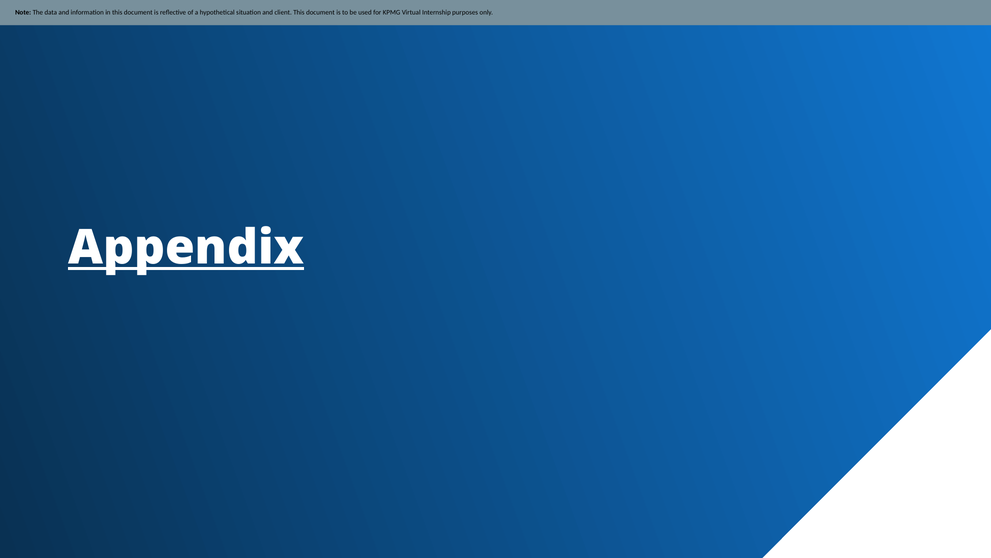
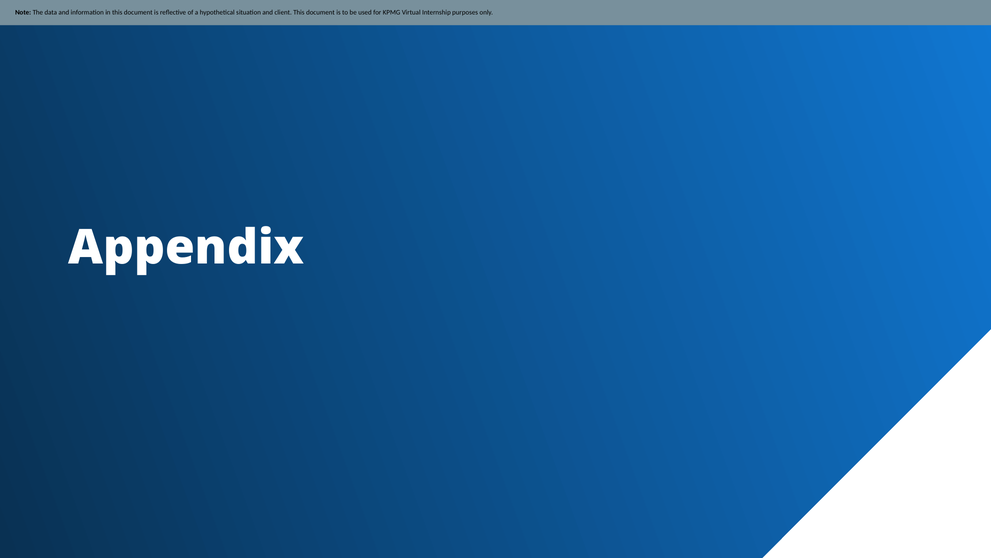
Appendix underline: present -> none (186, 248)
